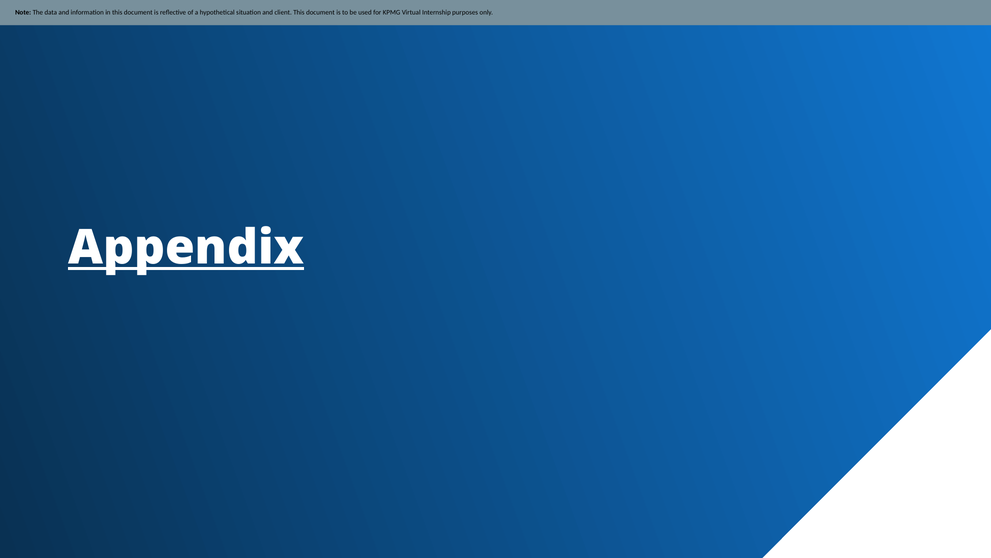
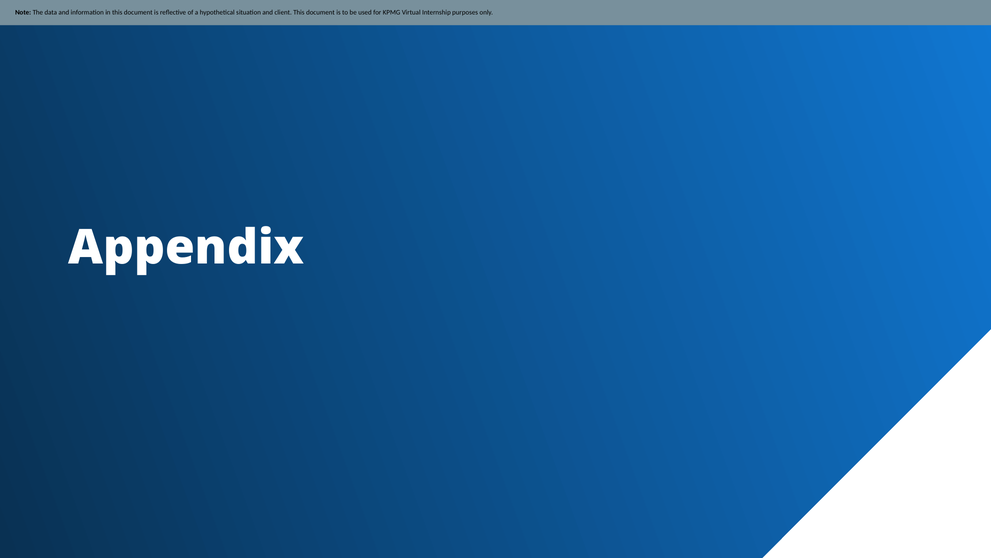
Appendix underline: present -> none (186, 248)
